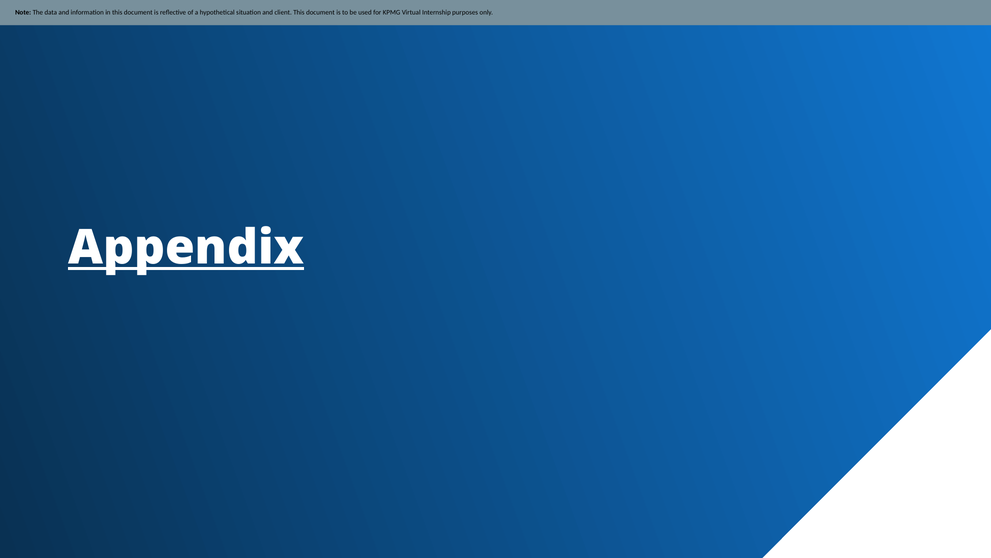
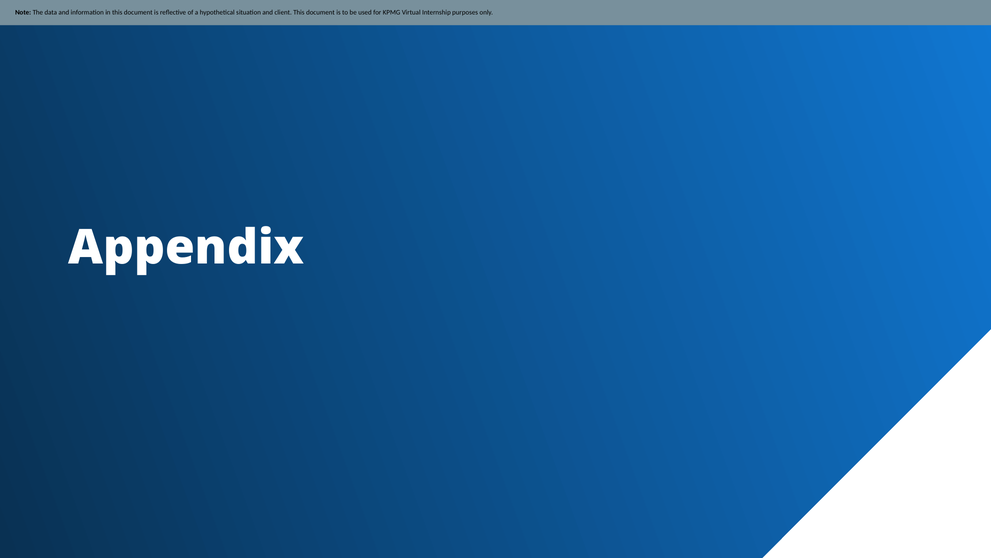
Appendix underline: present -> none (186, 248)
